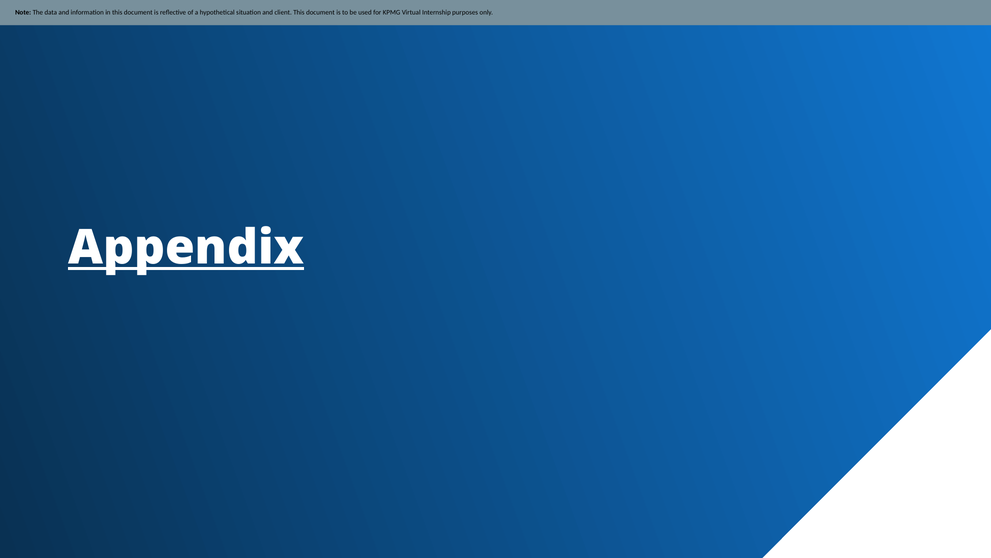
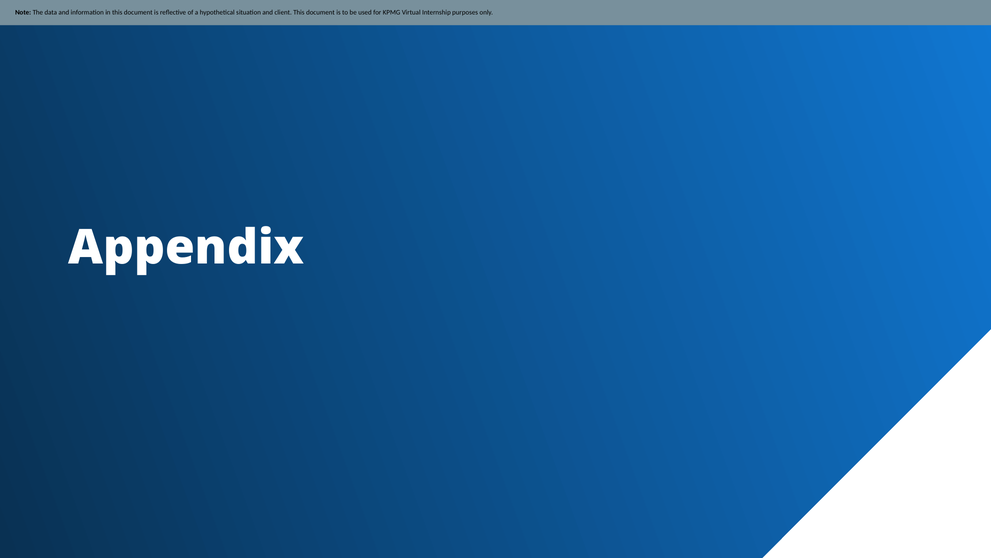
Appendix underline: present -> none (186, 248)
